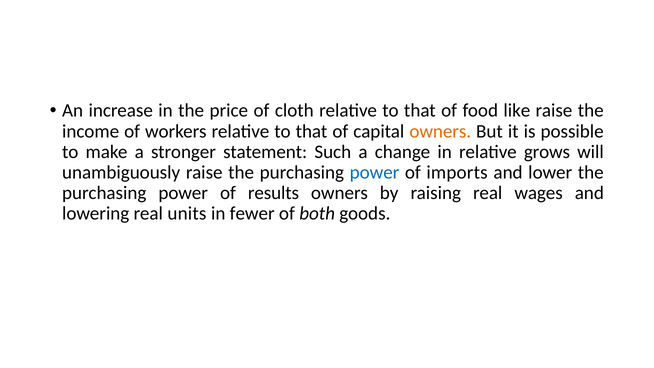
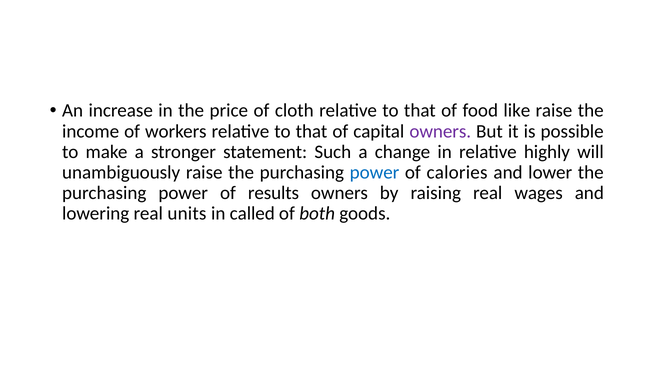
owners colour: orange -> purple (440, 131)
grows: grows -> highly (547, 152)
imports: imports -> calories (457, 172)
fewer: fewer -> called (252, 214)
